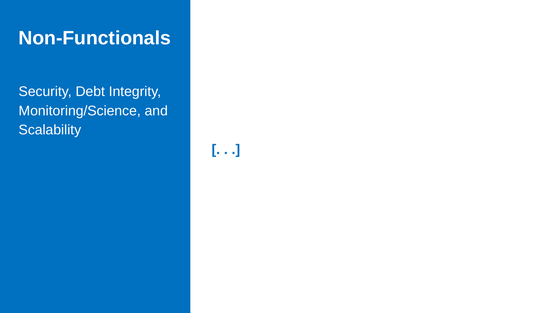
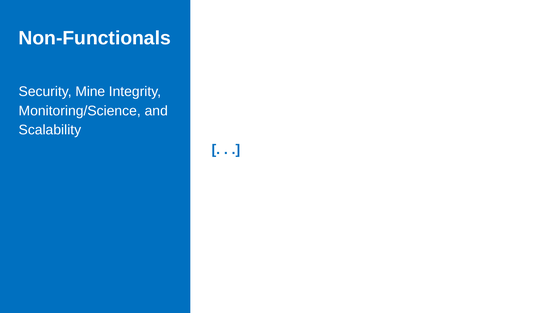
Debt: Debt -> Mine (90, 92)
